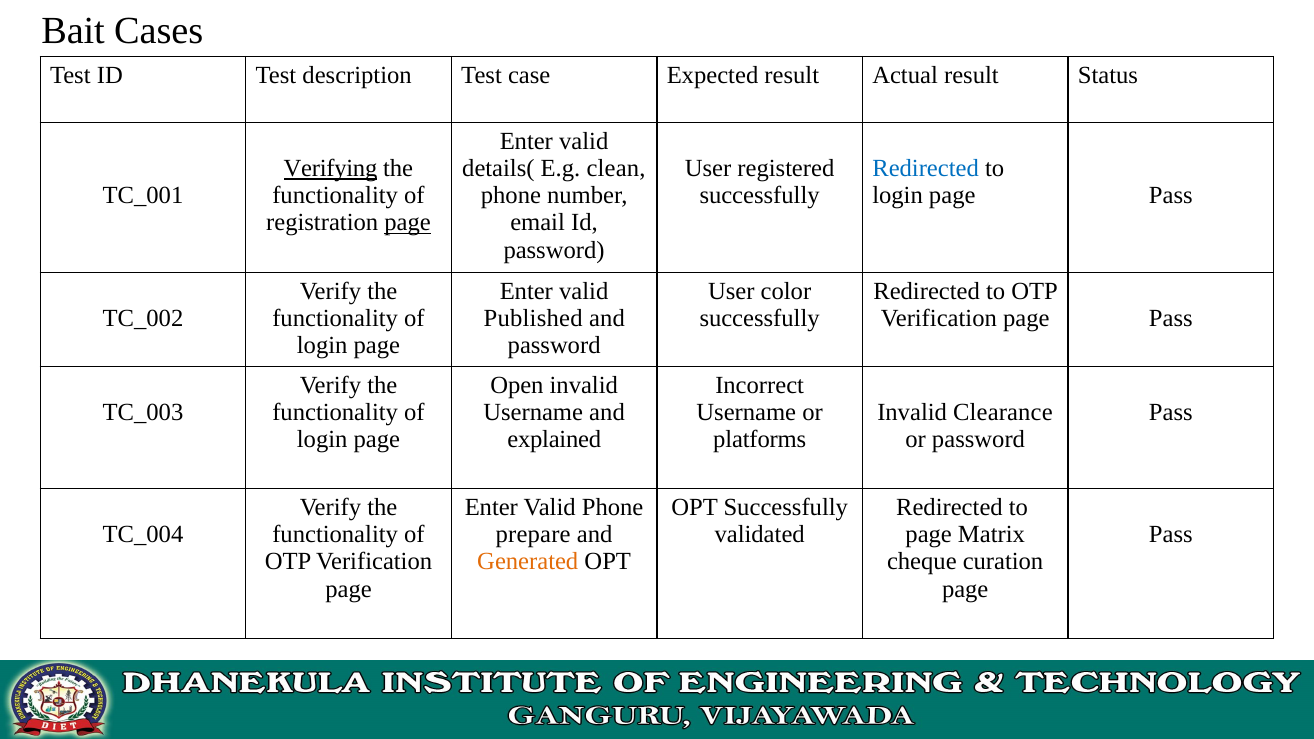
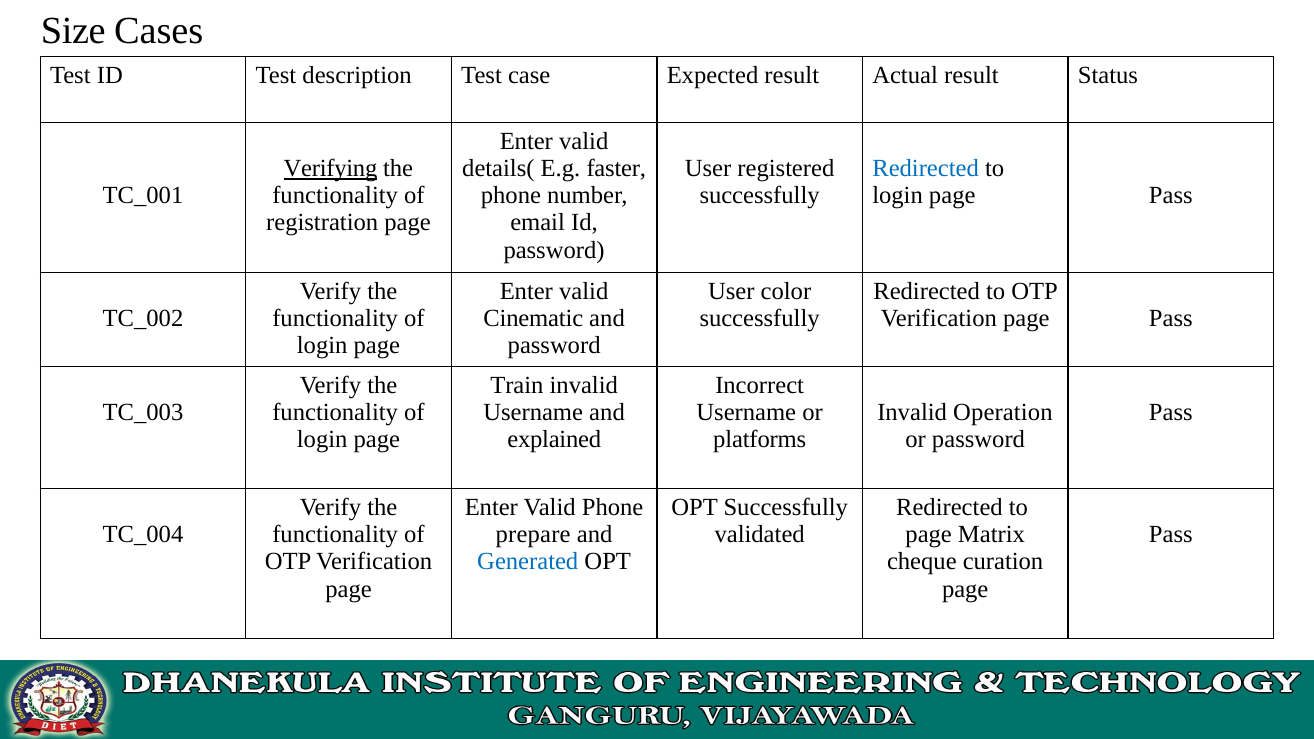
Bait: Bait -> Size (73, 30)
clean: clean -> faster (616, 168)
page underline: present -> none (408, 223)
Published: Published -> Cinematic (533, 319)
Open: Open -> Train (517, 385)
Clearance: Clearance -> Operation (1003, 412)
Generated colour: orange -> blue (528, 562)
